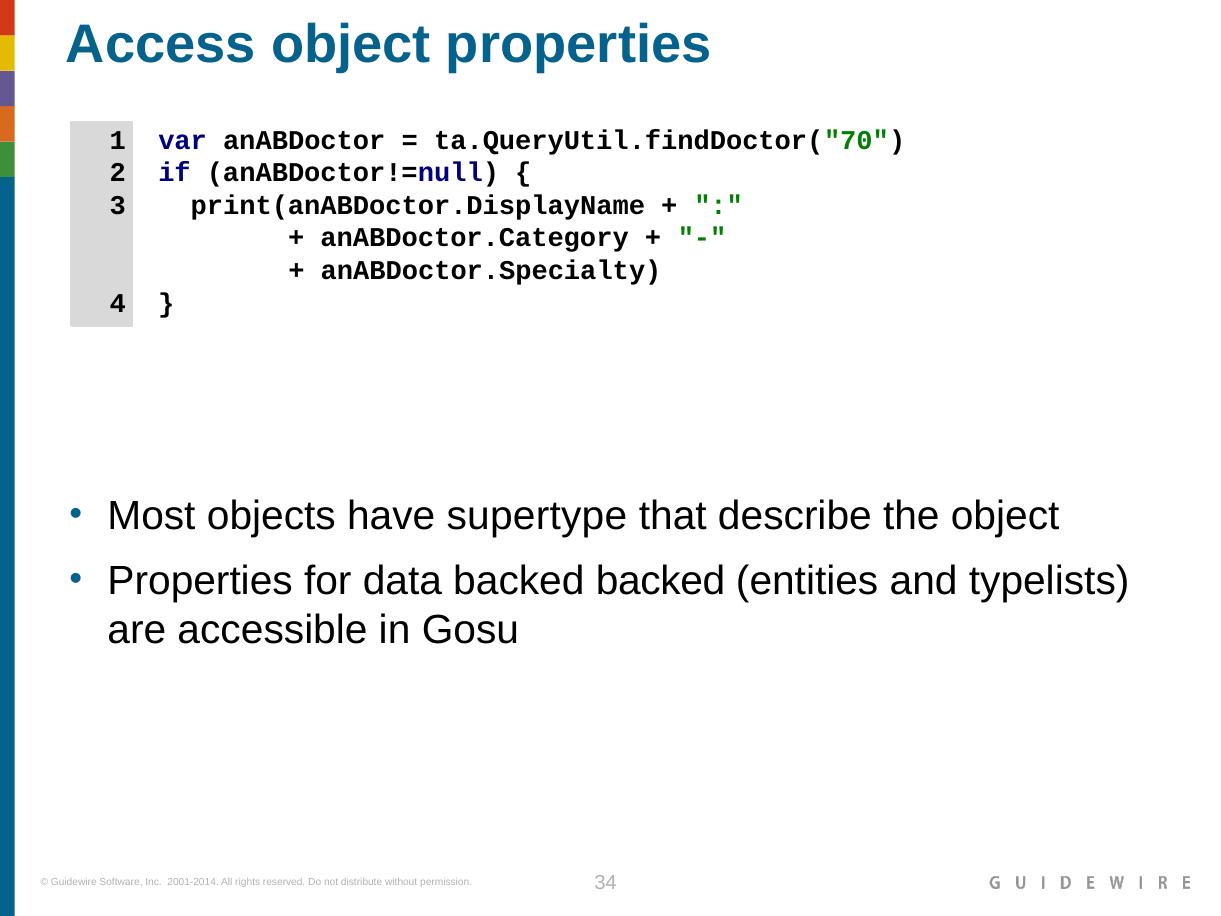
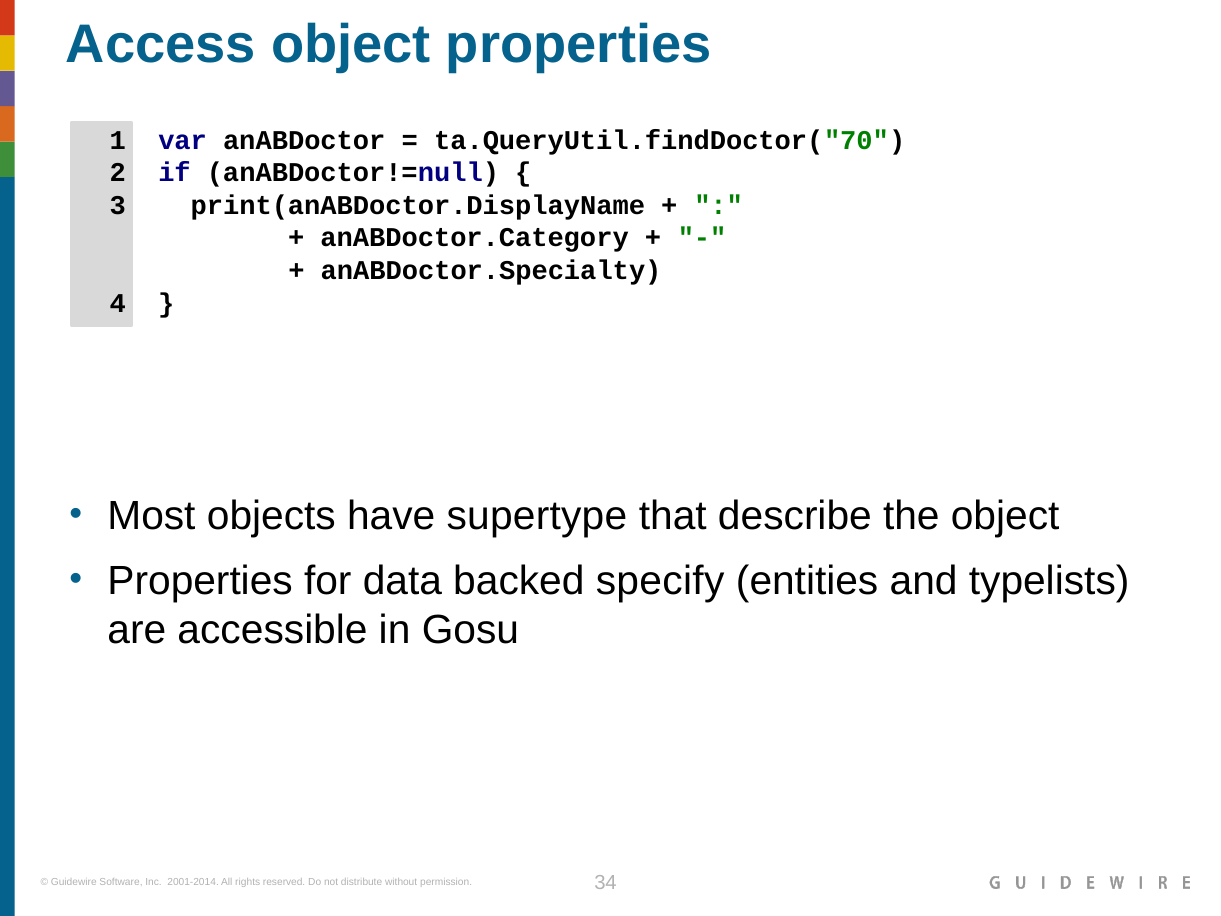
backed backed: backed -> specify (660, 581)
